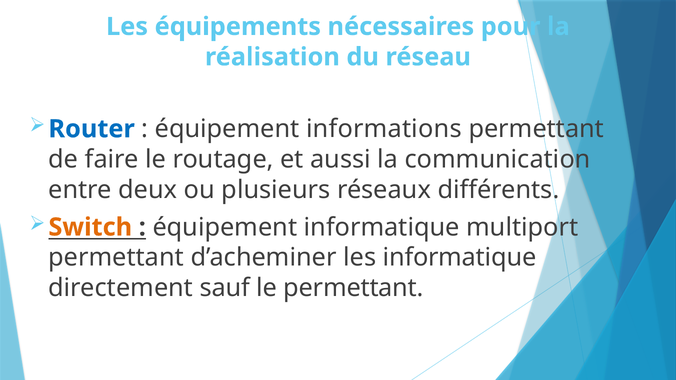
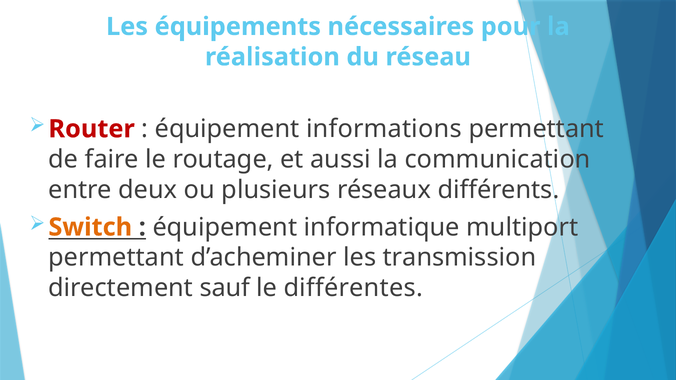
Router colour: blue -> red (92, 129)
les informatique: informatique -> transmission (459, 258)
le permettant: permettant -> différentes (353, 288)
